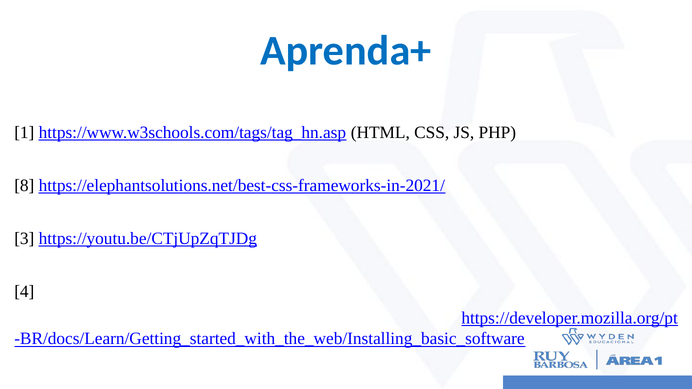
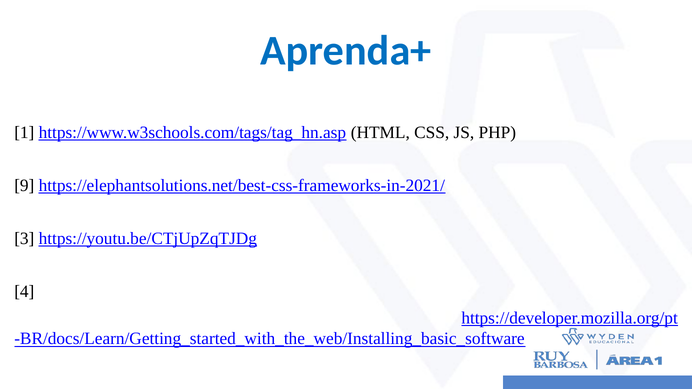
8: 8 -> 9 (24, 185)
